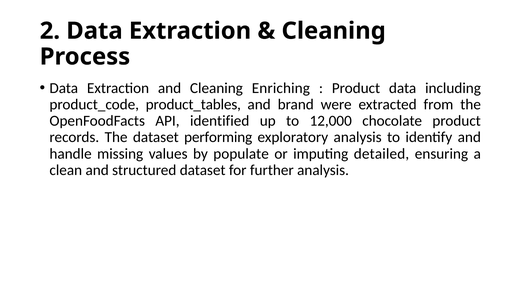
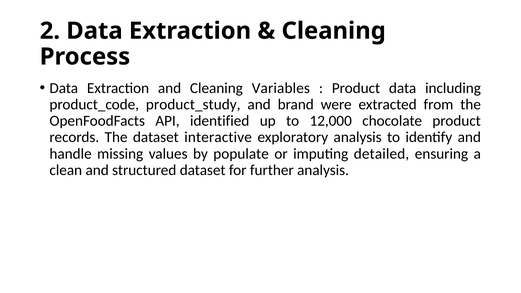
Enriching: Enriching -> Variables (281, 88)
product_tables: product_tables -> product_study (193, 105)
performing: performing -> interactive (218, 137)
